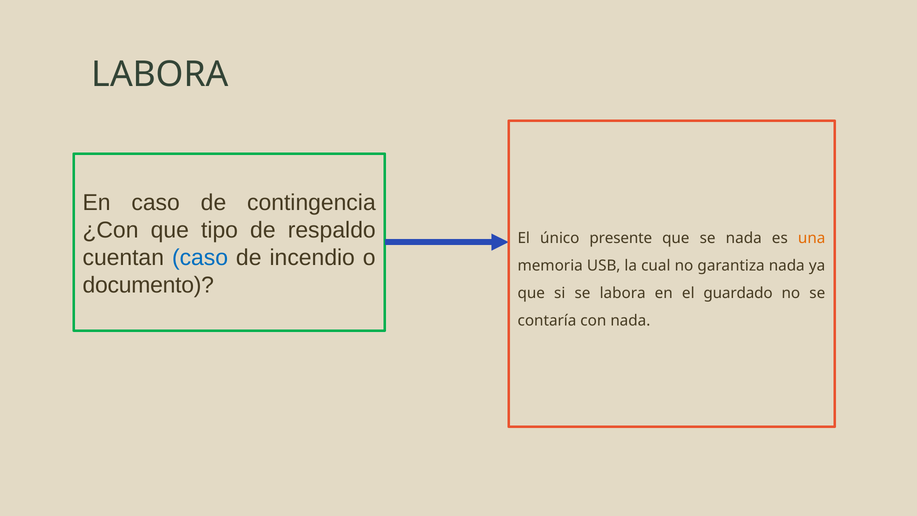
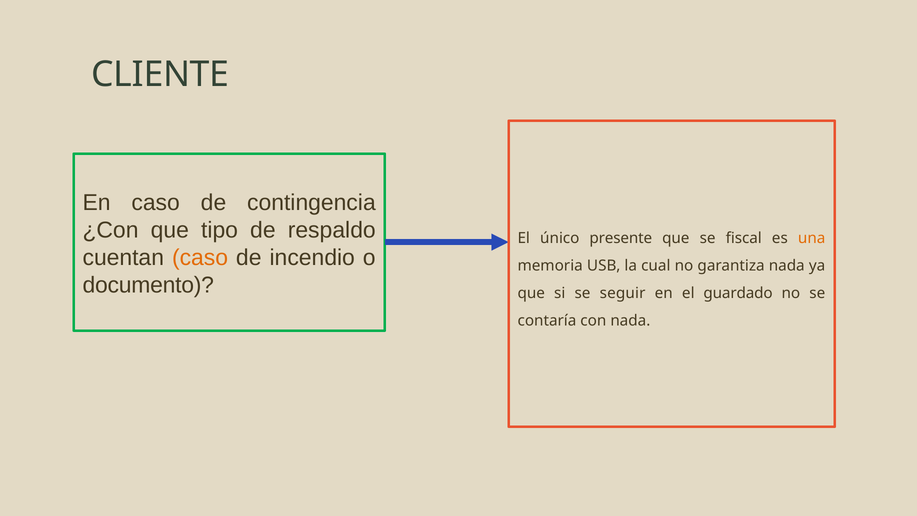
LABORA: LABORA -> CLIENTE (160, 75)
se nada: nada -> fiscal (744, 238)
caso colour: blue -> orange (200, 257)
se labora: labora -> seguir (623, 293)
